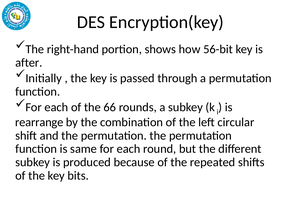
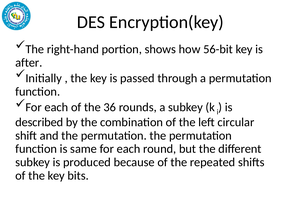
66: 66 -> 36 (110, 107)
rearrange: rearrange -> described (39, 122)
